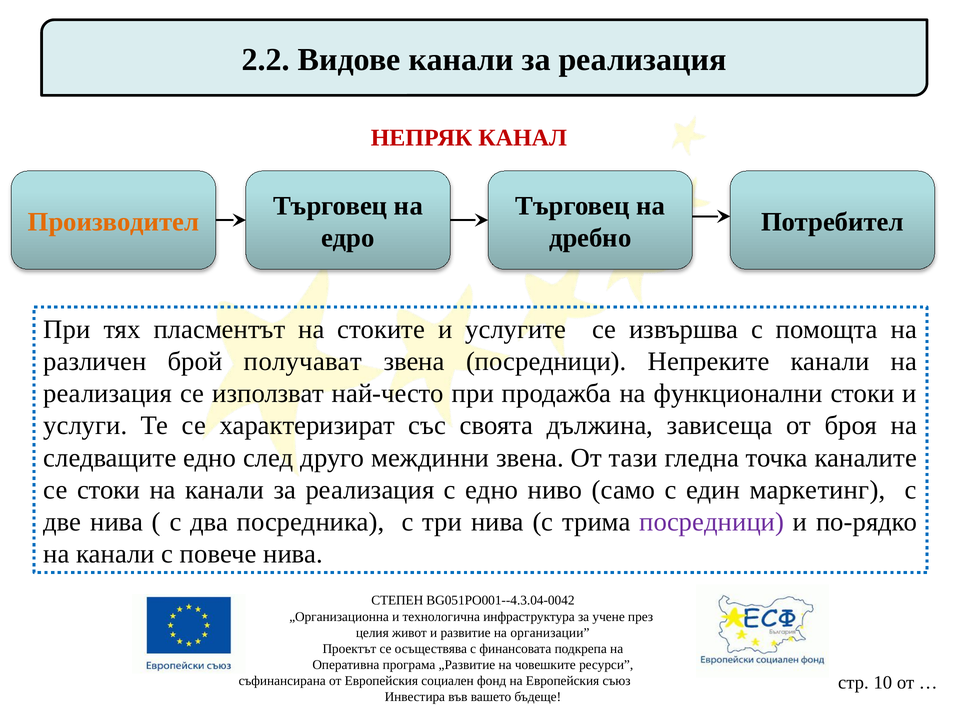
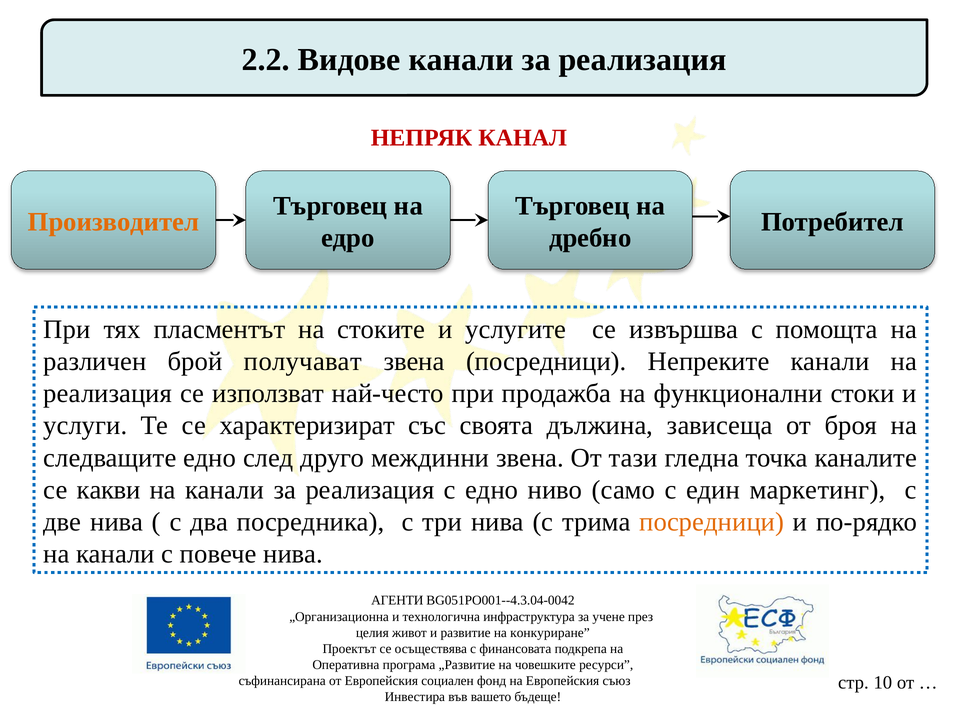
се стоки: стоки -> какви (109, 490)
посредници colour: purple -> orange (712, 522)
СТЕПЕН: СТЕПЕН -> АГЕНТИ (397, 601)
организации: организации -> конкуриране (550, 633)
